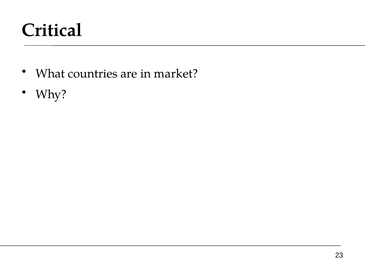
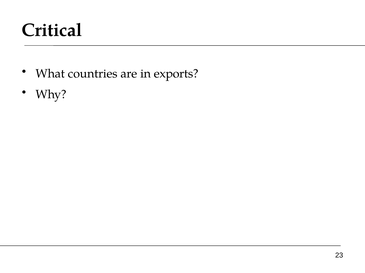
market: market -> exports (176, 74)
